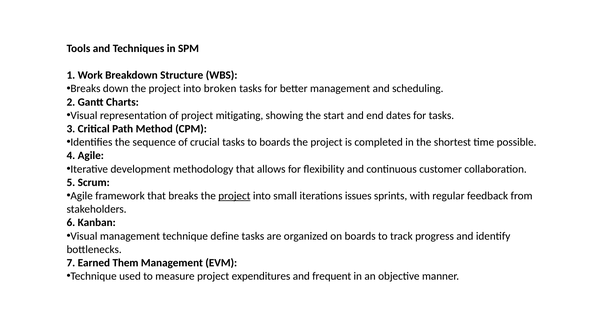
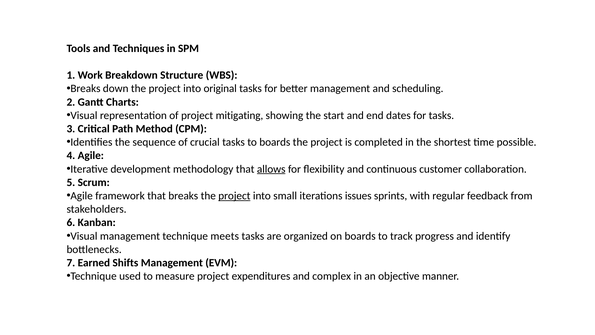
broken: broken -> original (220, 89)
allows underline: none -> present (271, 169)
define: define -> meets (225, 236)
Them: Them -> Shifts (125, 263)
frequent: frequent -> complex (332, 276)
